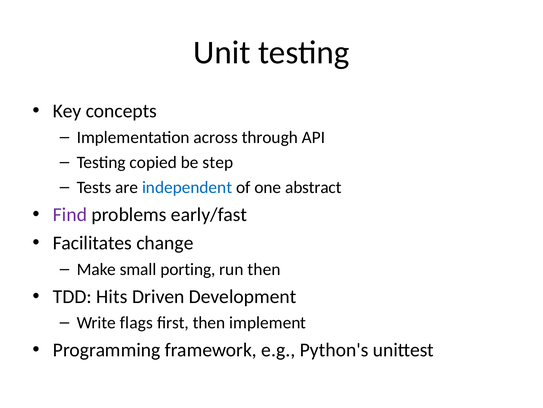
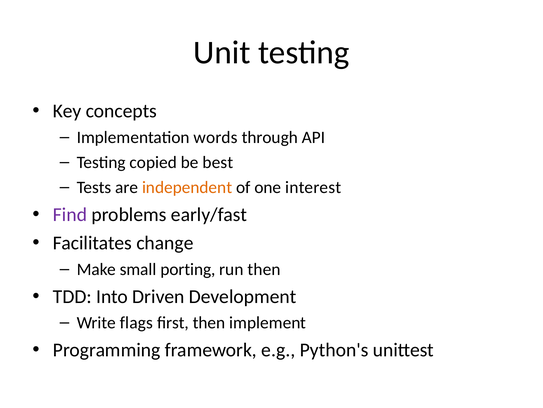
across: across -> words (216, 137)
step: step -> best (218, 162)
independent colour: blue -> orange (187, 187)
abstract: abstract -> interest (313, 187)
Hits: Hits -> Into (112, 296)
